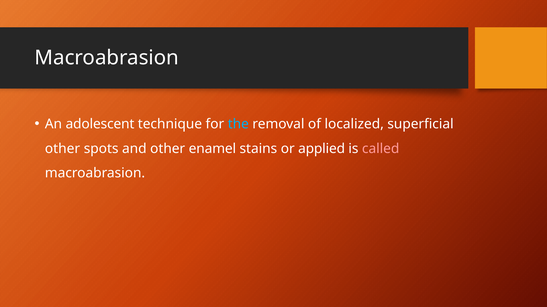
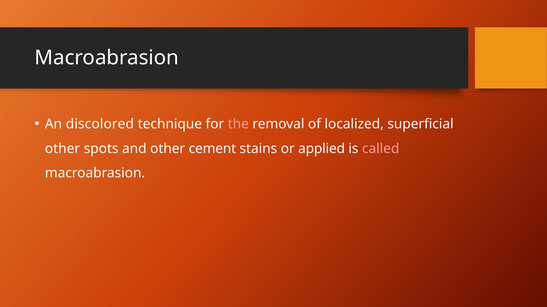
adolescent: adolescent -> discolored (100, 124)
the colour: light blue -> pink (238, 124)
enamel: enamel -> cement (212, 149)
